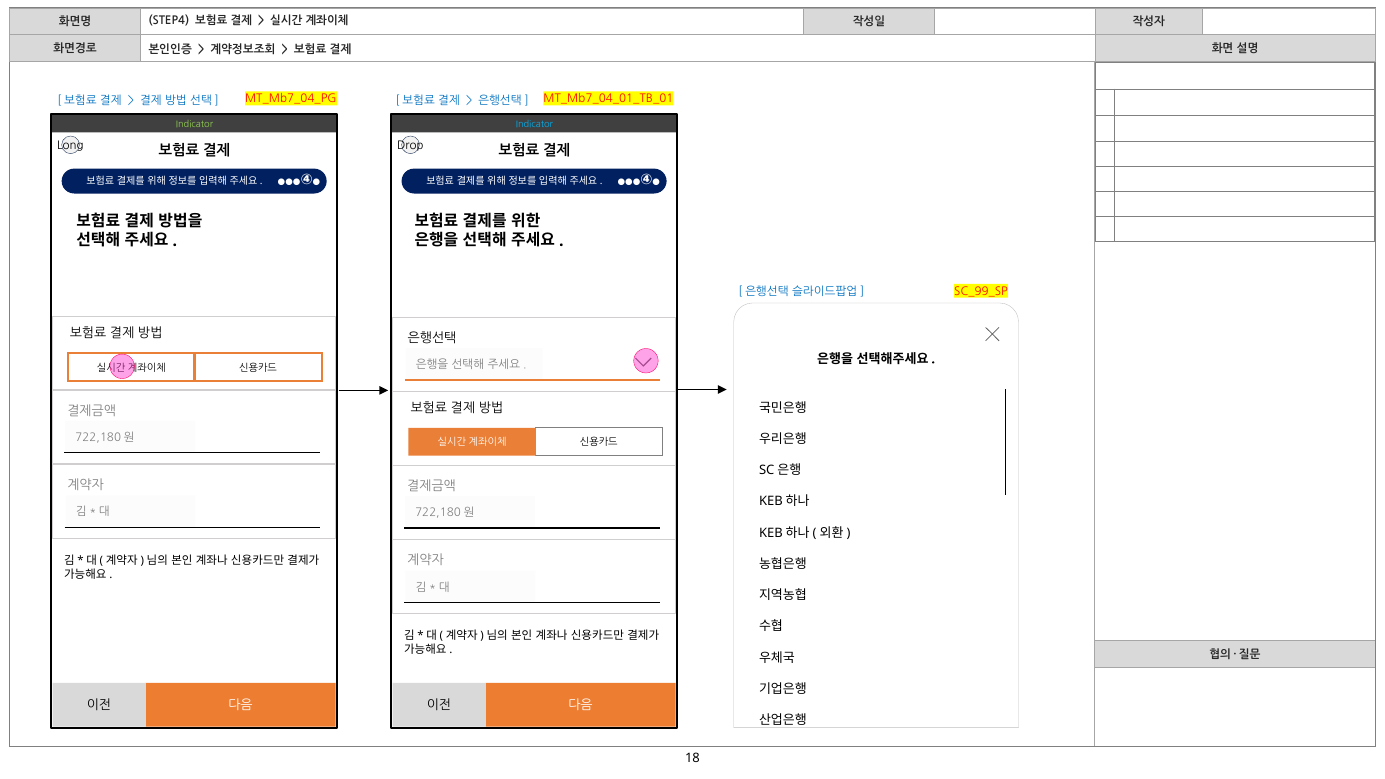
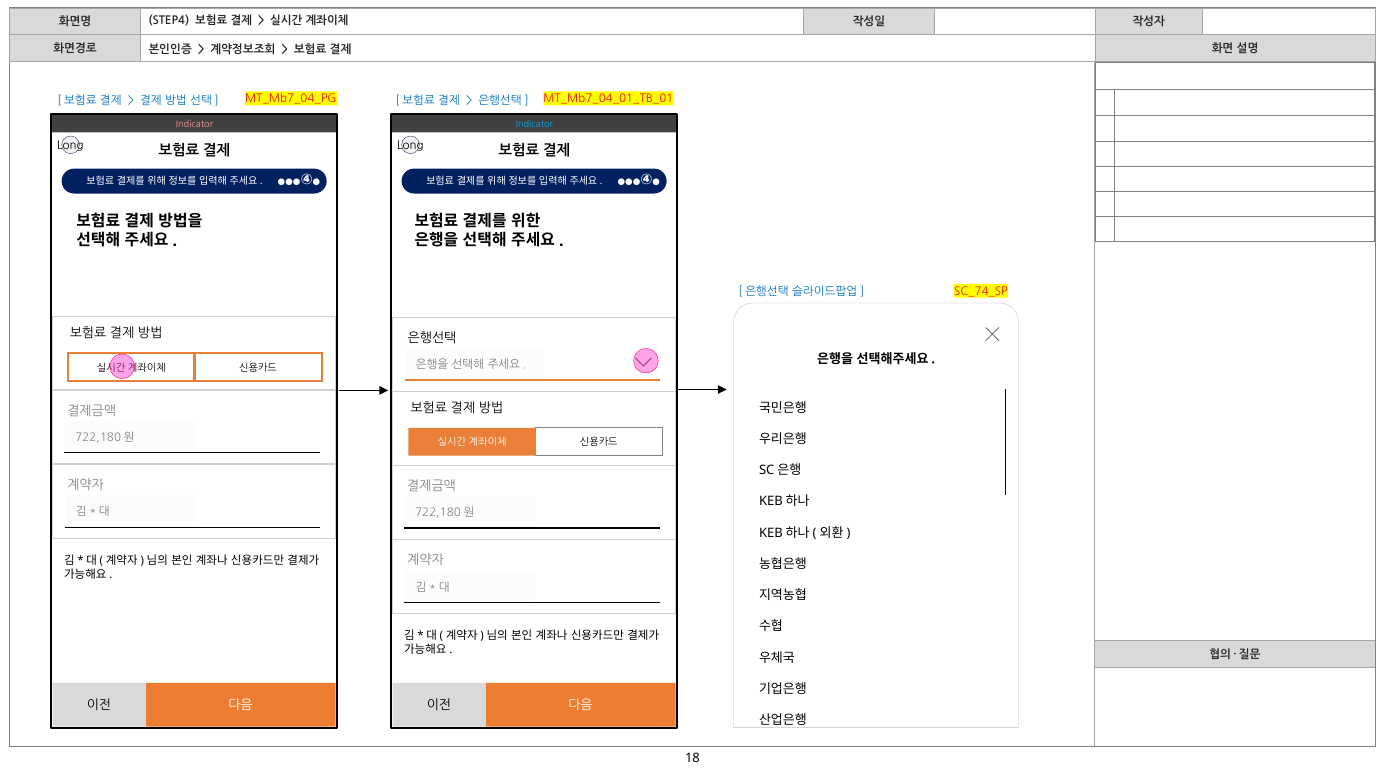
Indicator colour: light green -> pink (195, 124)
Drop: Drop -> Long (410, 146)
SC_99_SP: SC_99_SP -> SC_74_SP (981, 292)
